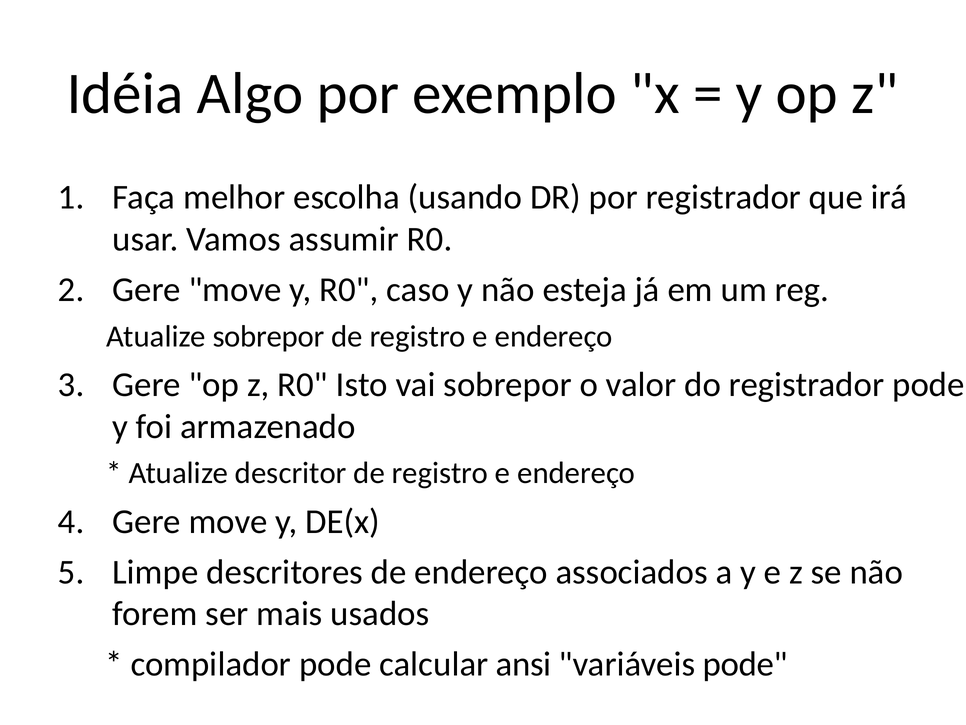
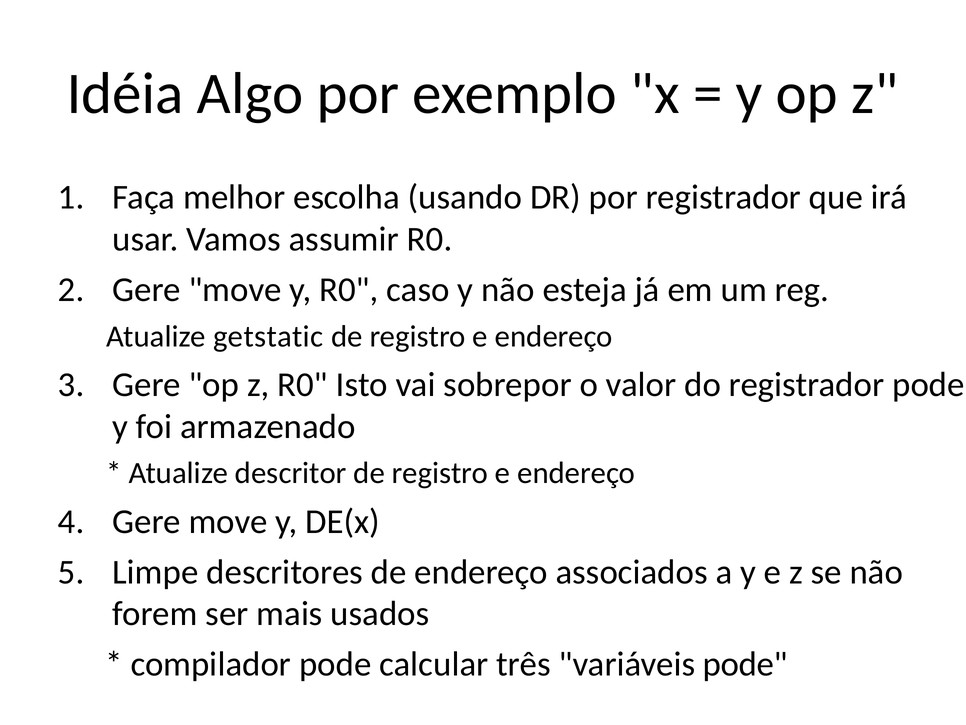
Atualize sobrepor: sobrepor -> getstatic (268, 336)
ansi: ansi -> três (524, 664)
